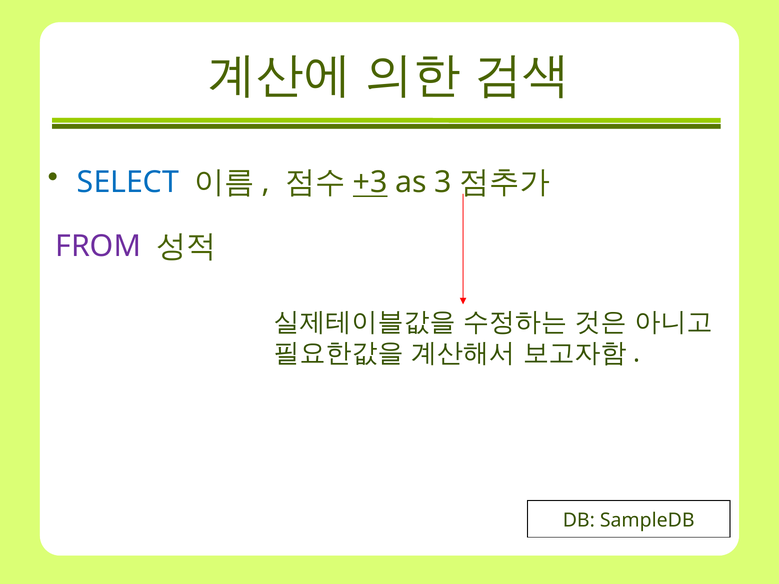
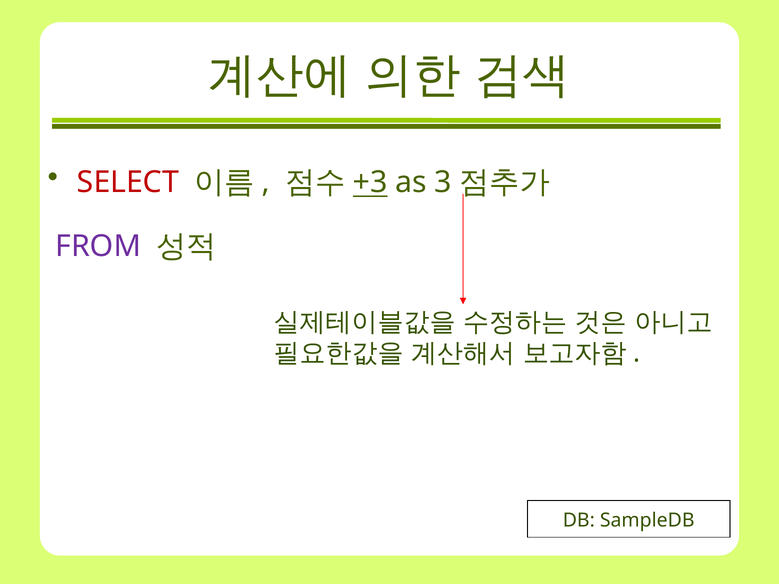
SELECT colour: blue -> red (128, 182)
